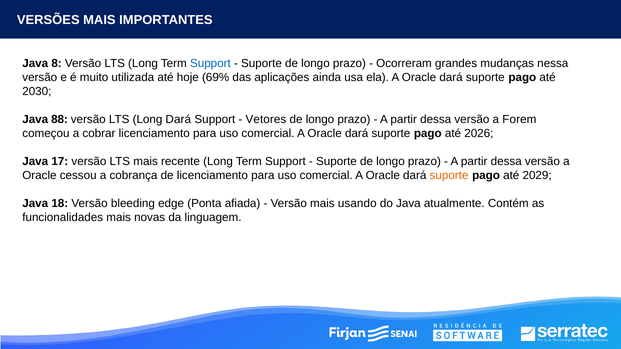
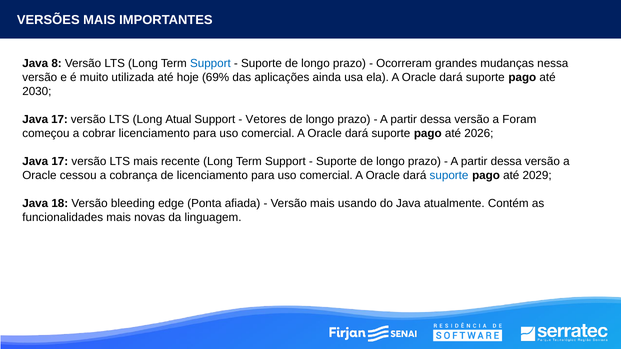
88: 88 -> 17 (60, 120)
Long Dará: Dará -> Atual (178, 120)
Forem: Forem -> Foram (519, 120)
suporte colour: orange -> blue (449, 176)
